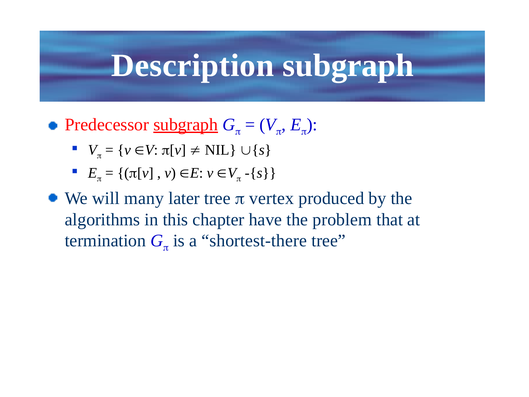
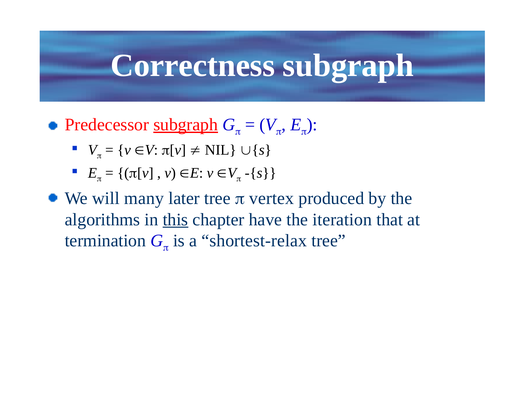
Description: Description -> Correctness (193, 65)
this underline: none -> present (175, 219)
problem: problem -> iteration (342, 219)
shortest-there: shortest-there -> shortest-relax (254, 241)
